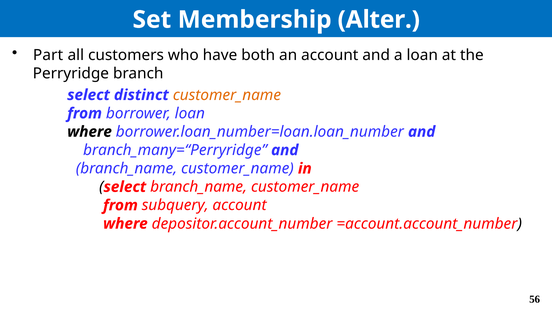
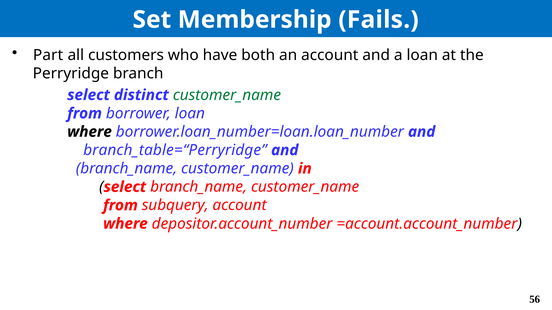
Alter: Alter -> Fails (378, 20)
customer_name colour: orange -> green (227, 95)
branch_many=“Perryridge: branch_many=“Perryridge -> branch_table=“Perryridge (175, 150)
